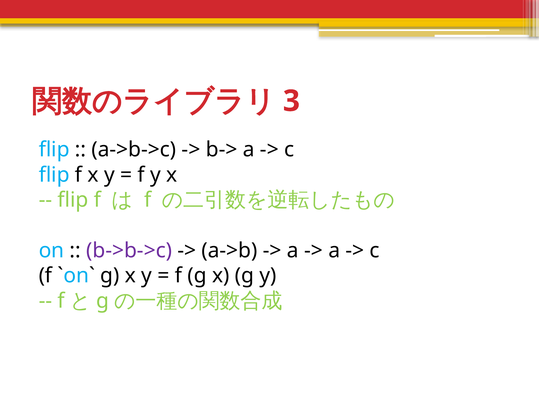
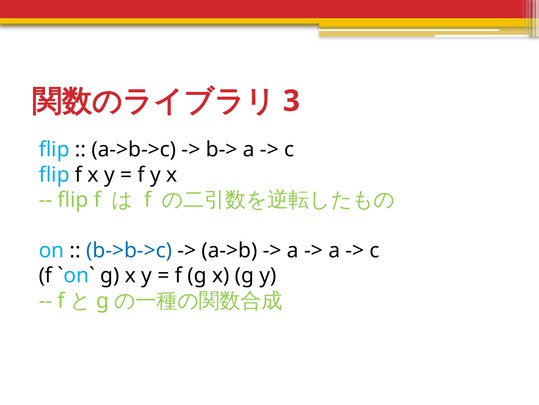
b->b->c colour: purple -> blue (129, 250)
